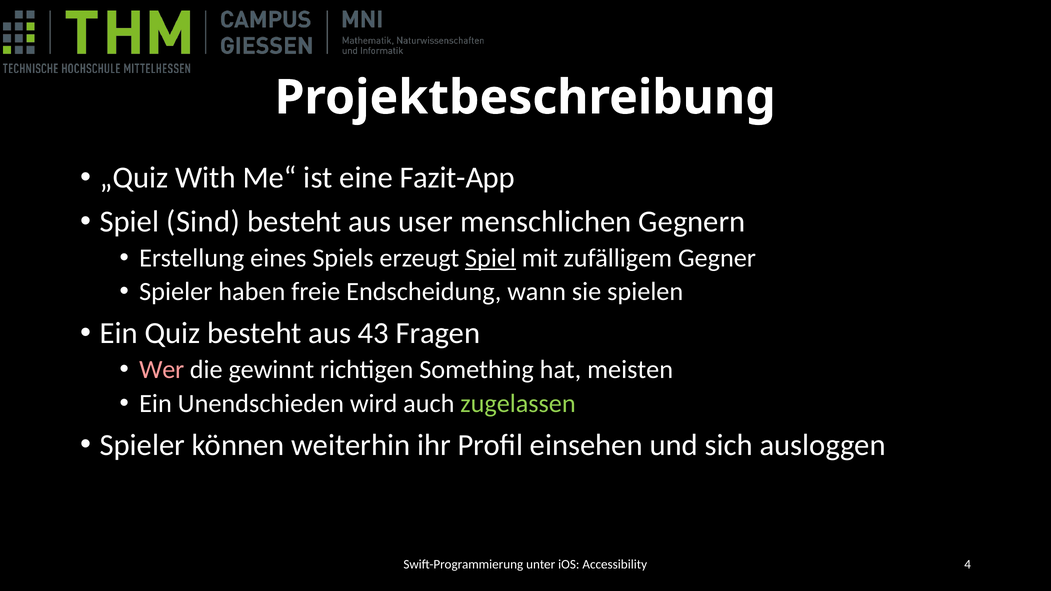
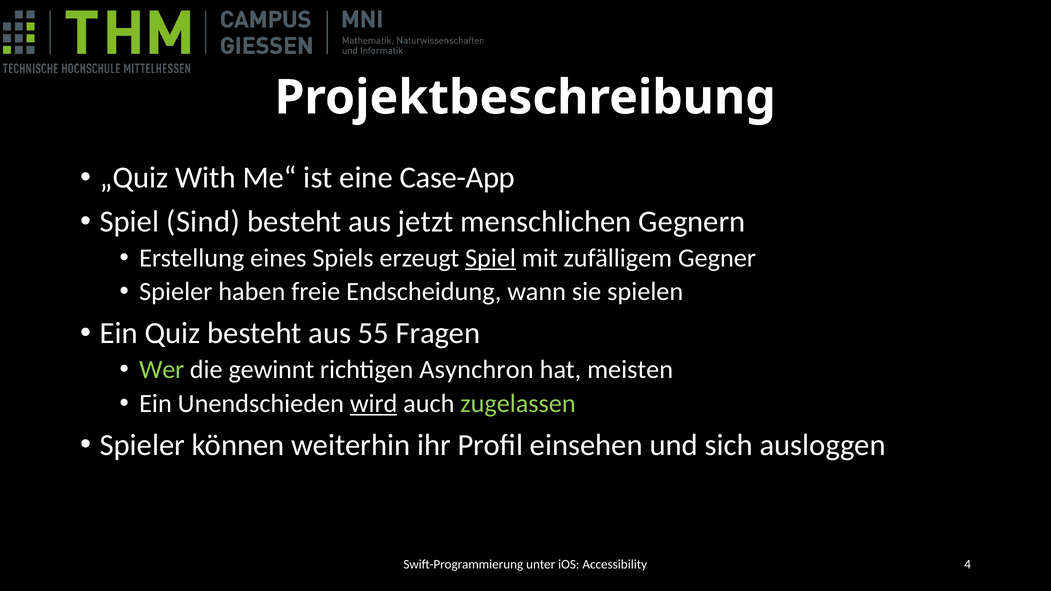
Fazit-App: Fazit-App -> Case-App (457, 178)
user: user -> jetzt (426, 222)
43: 43 -> 55 (374, 333)
Wer colour: pink -> light green (162, 370)
Something: Something -> Asynchron (476, 370)
wird underline: none -> present (374, 404)
